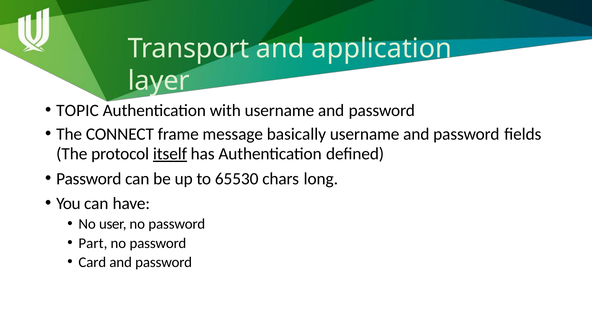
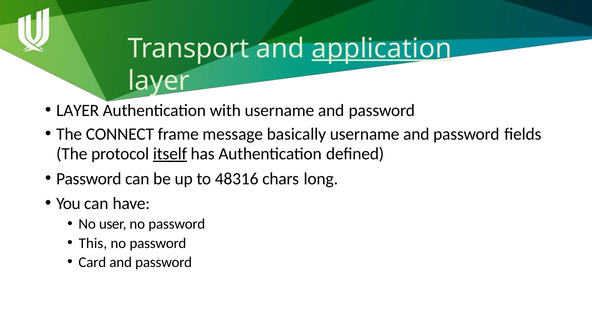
application underline: none -> present (382, 48)
TOPIC: TOPIC -> LAYER (78, 110)
65530: 65530 -> 48316 (237, 179)
Part: Part -> This (93, 243)
